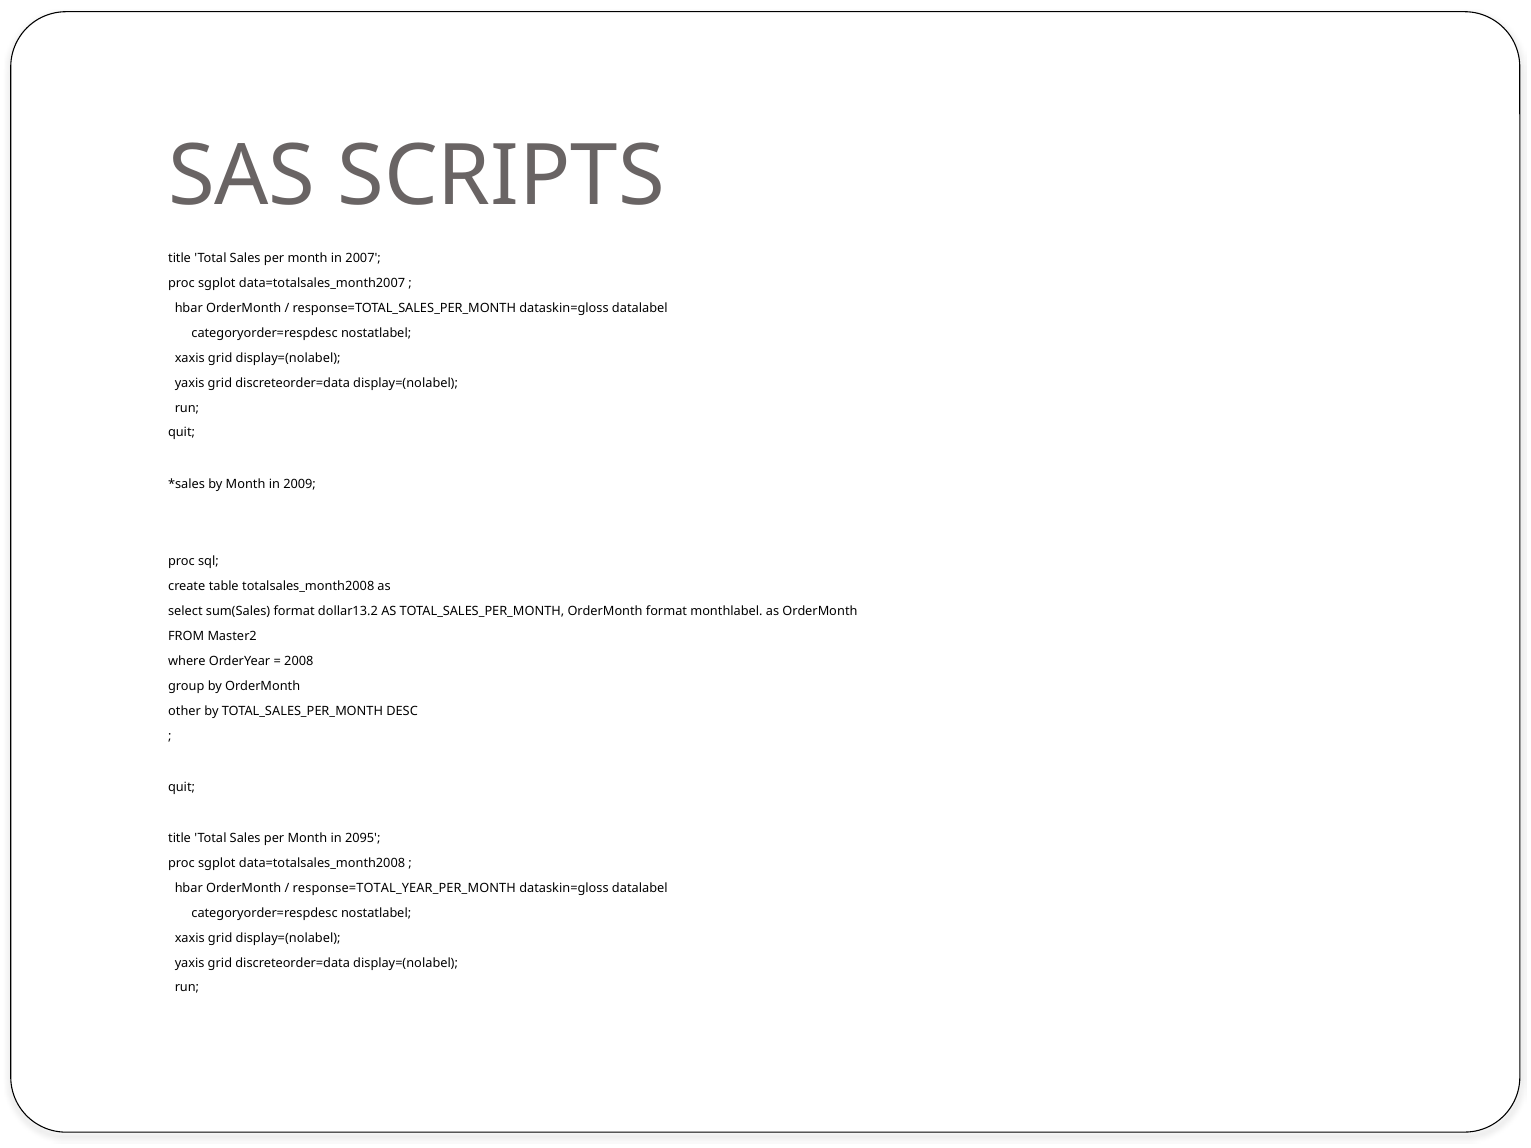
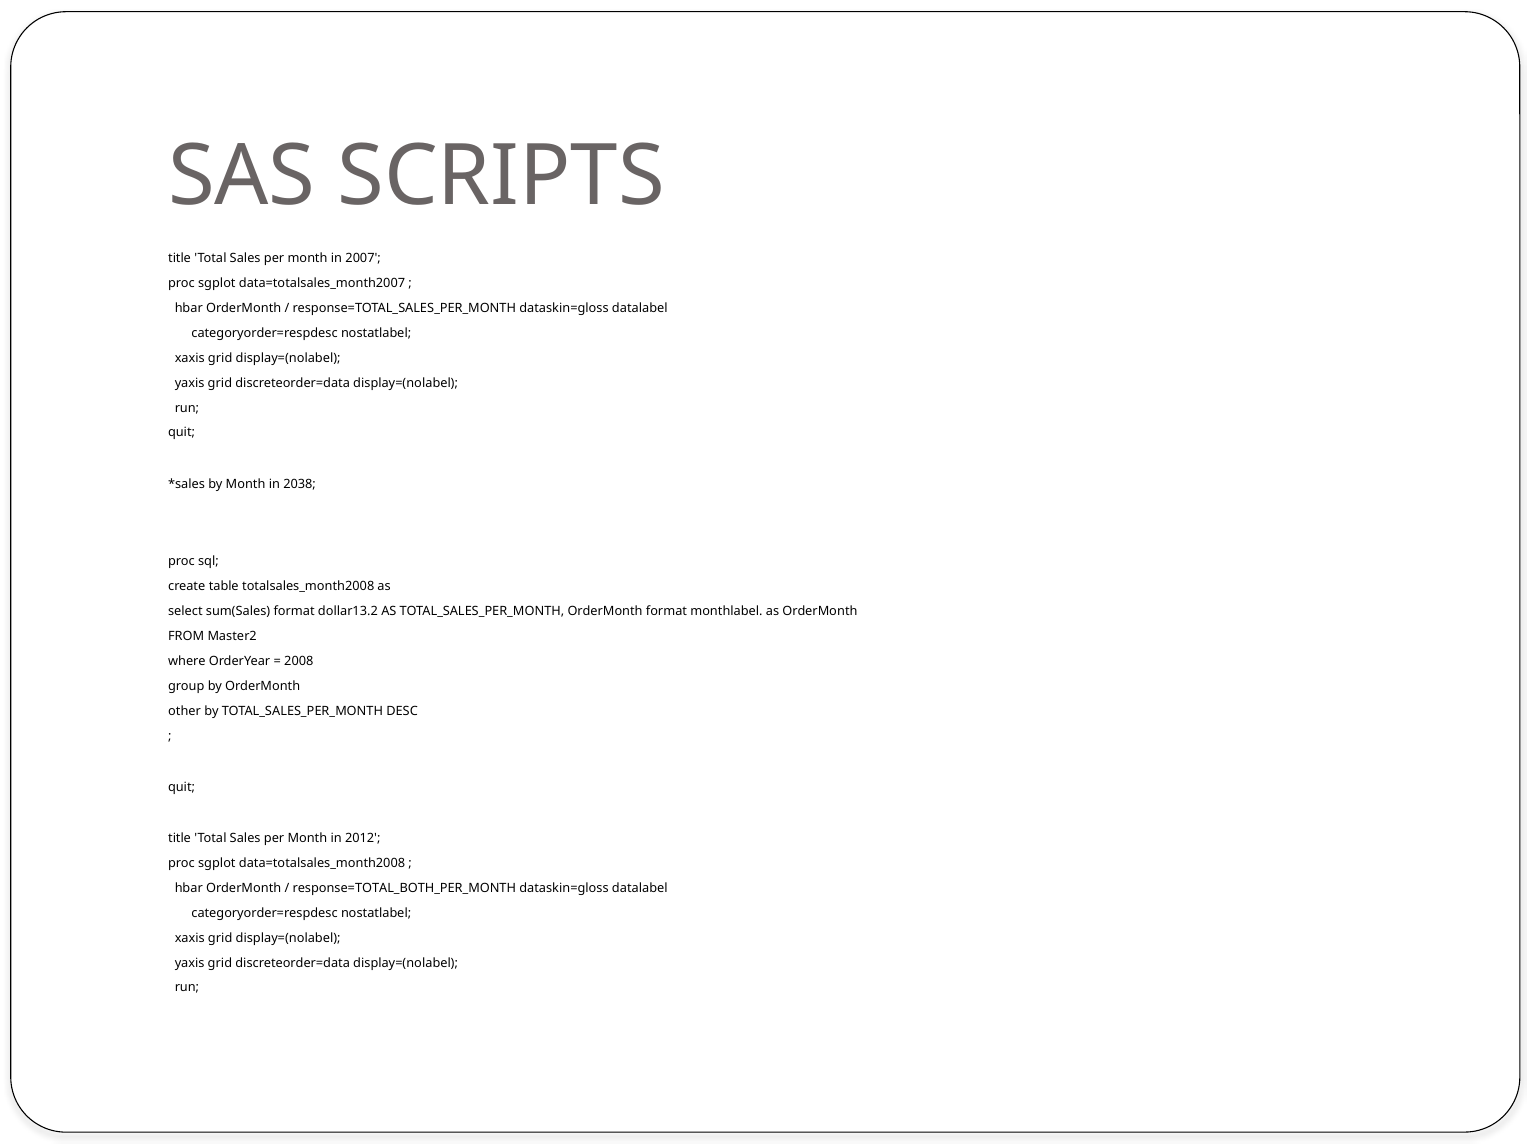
2009: 2009 -> 2038 (300, 484)
2095: 2095 -> 2012 (363, 839)
response=TOTAL_YEAR_PER_MONTH: response=TOTAL_YEAR_PER_MONTH -> response=TOTAL_BOTH_PER_MONTH (404, 888)
